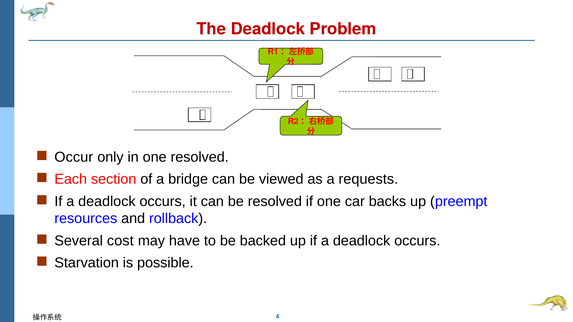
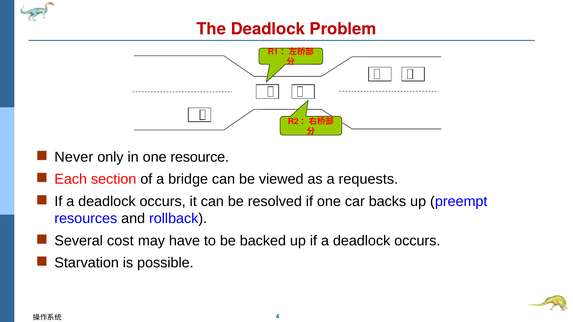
Occur: Occur -> Never (74, 157)
one resolved: resolved -> resource (200, 157)
